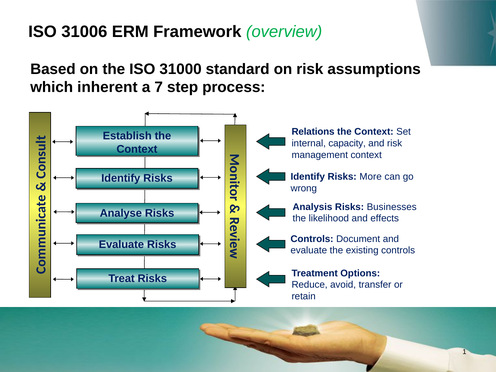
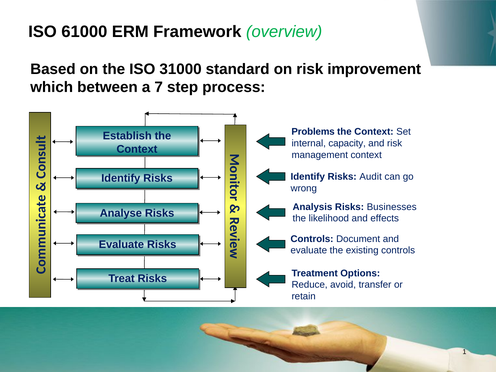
31006: 31006 -> 61000 (84, 32)
assumptions: assumptions -> improvement (374, 69)
inherent: inherent -> between (107, 87)
Relations: Relations -> Problems (313, 132)
More: More -> Audit (371, 177)
